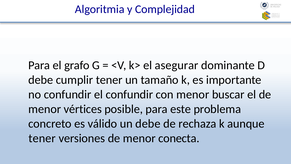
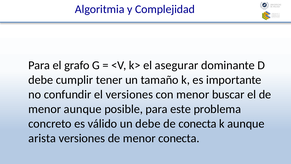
el confundir: confundir -> versiones (129, 94)
menor vértices: vértices -> aunque (83, 109)
de rechaza: rechaza -> conecta (197, 123)
tener: tener -> arista (42, 138)
